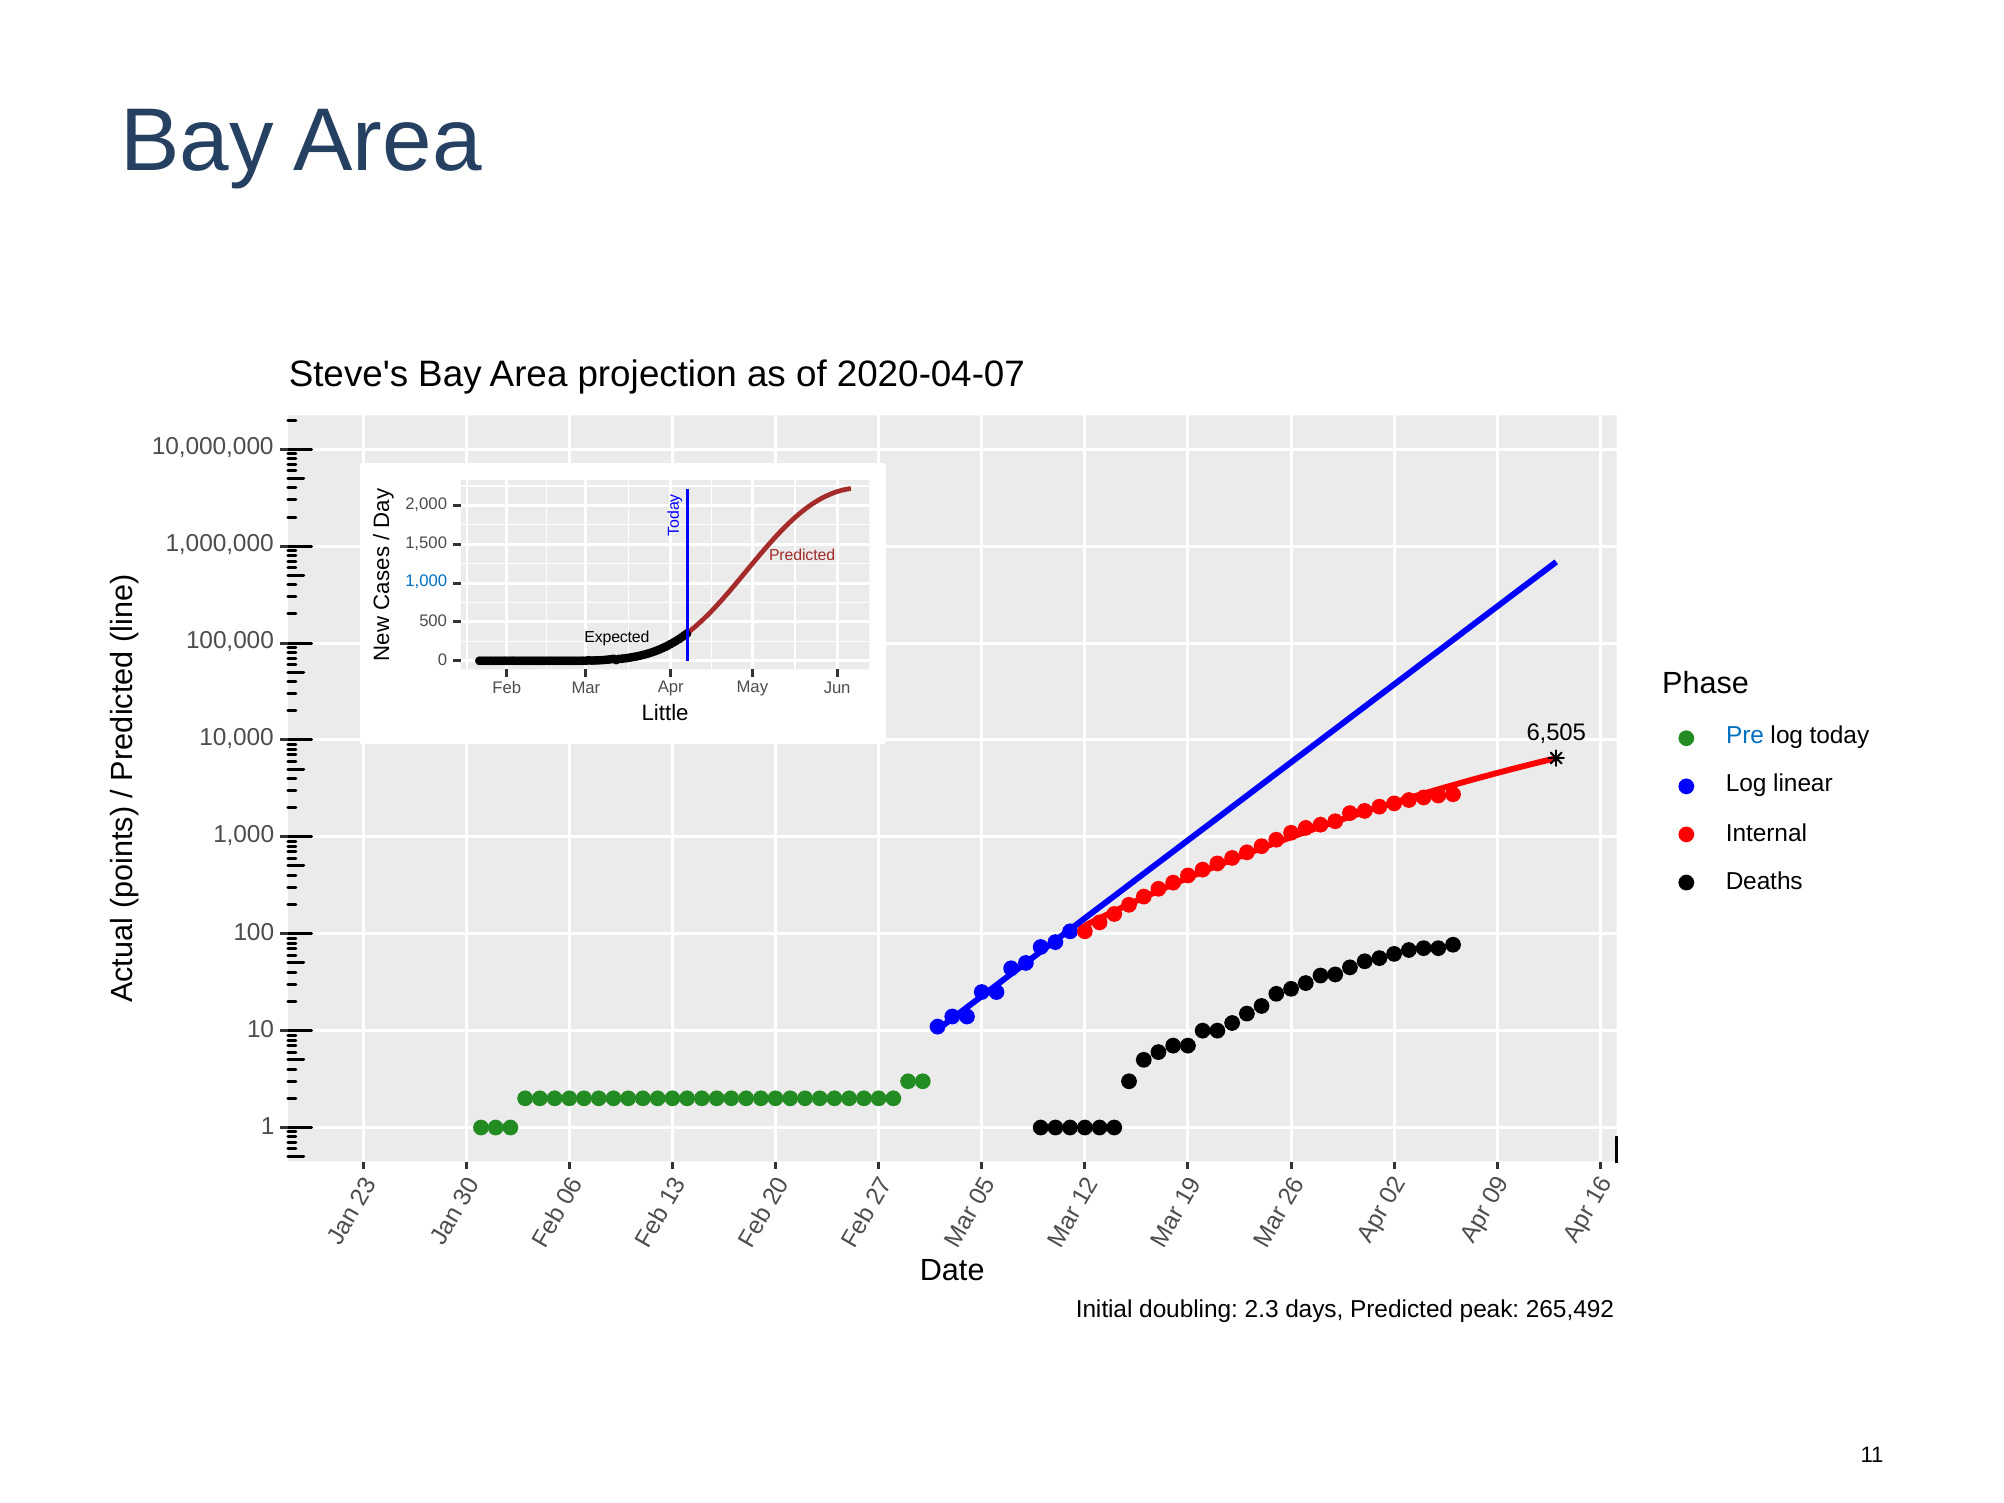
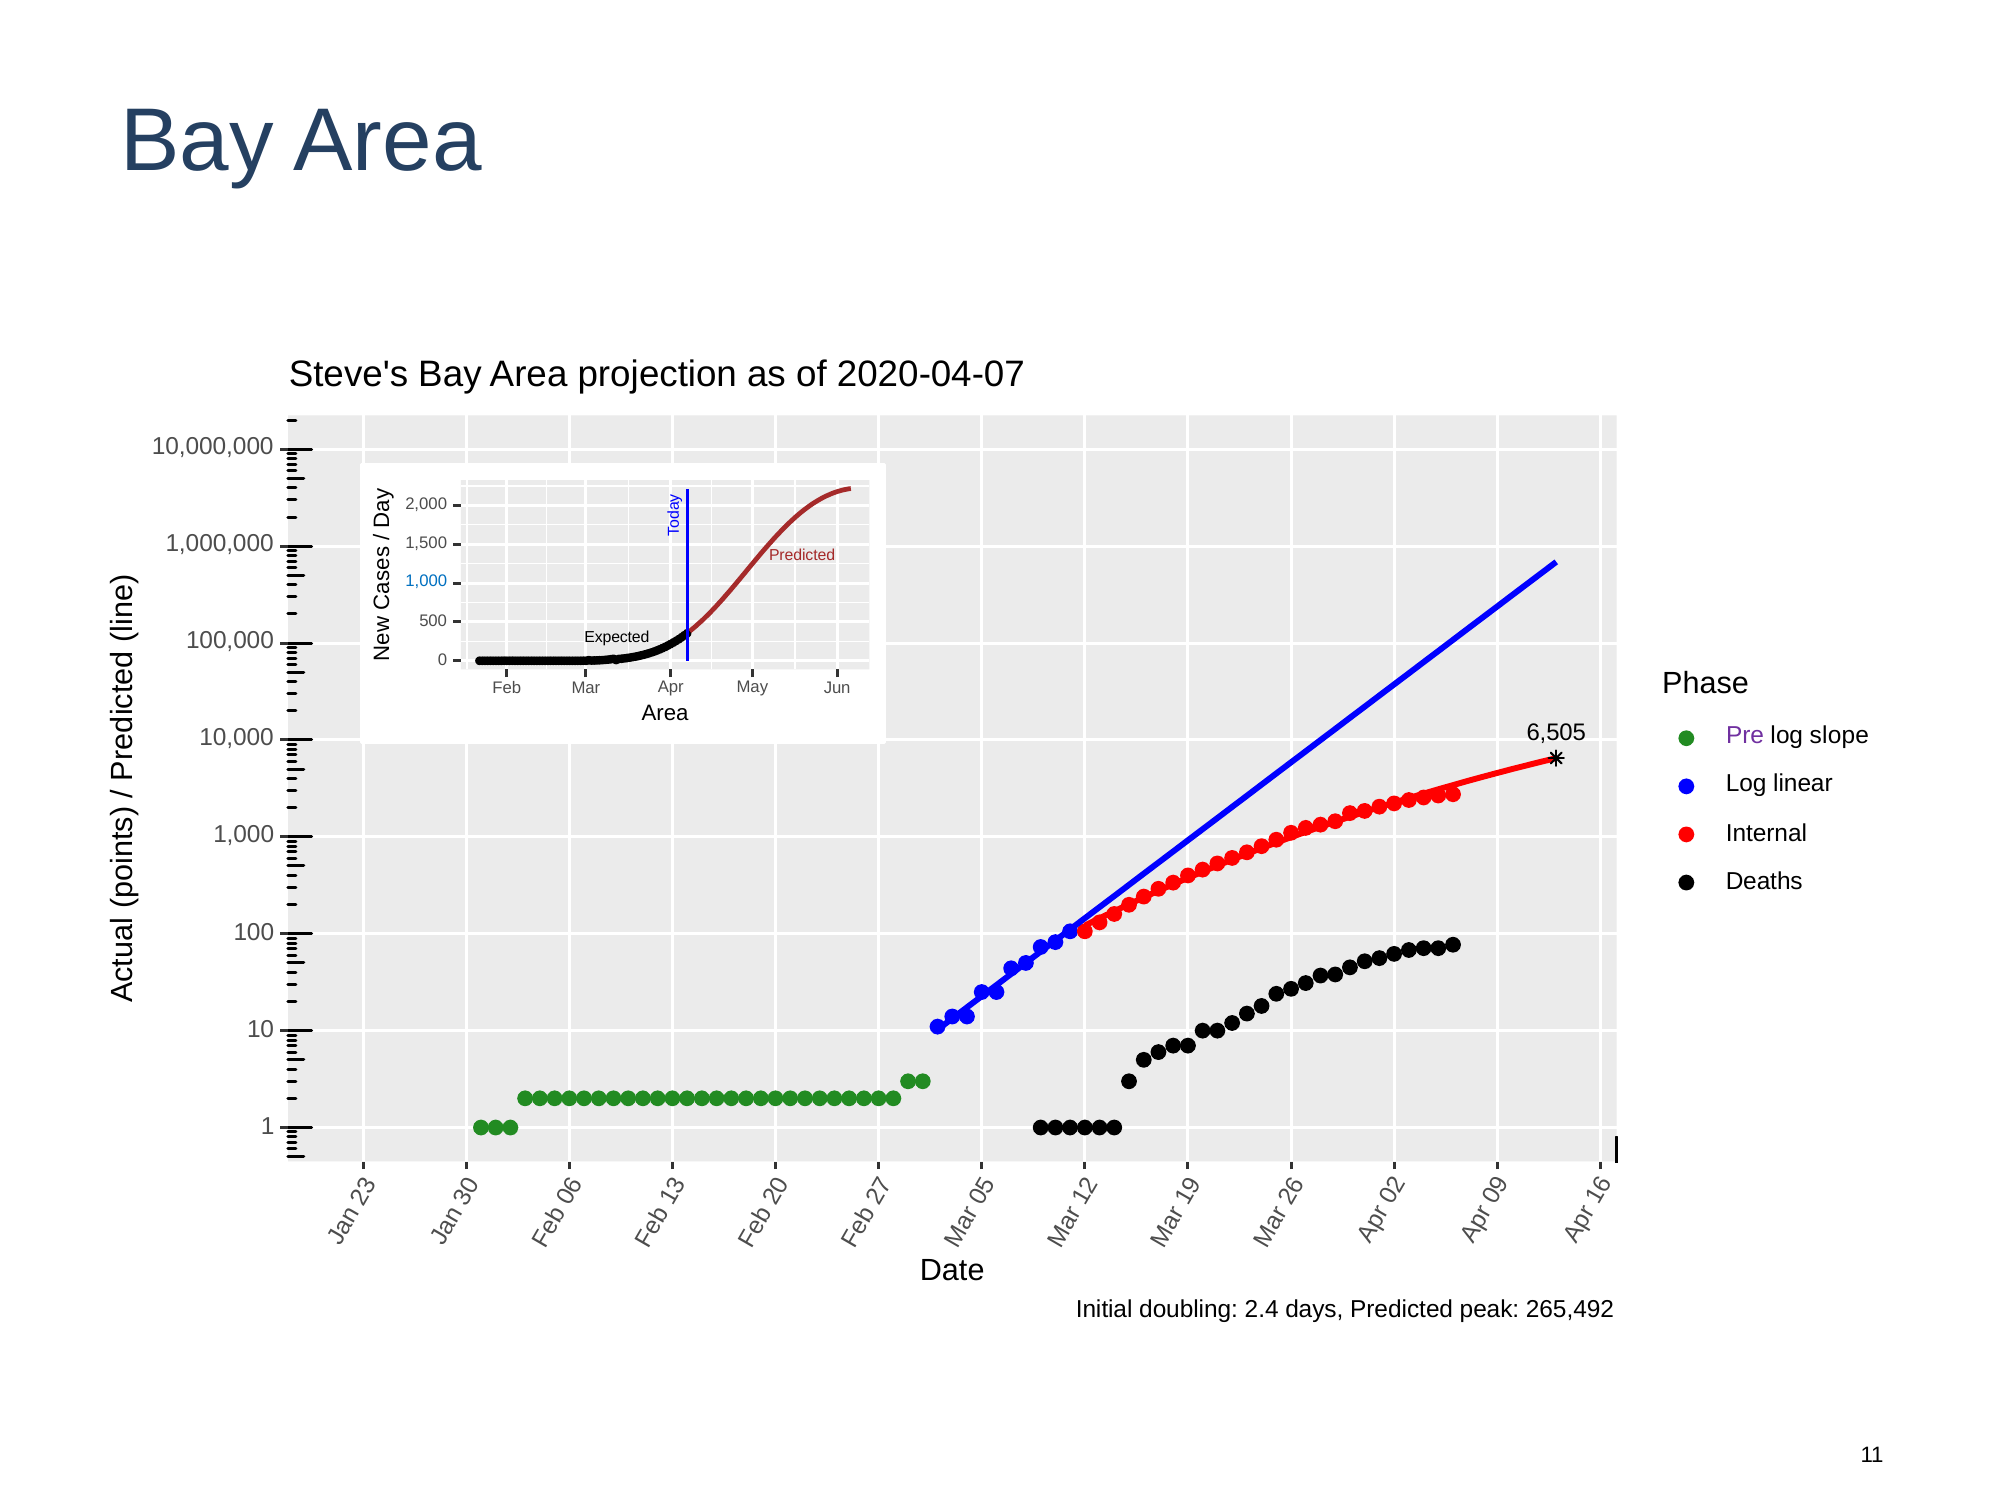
Little: Little -> Area (665, 714)
Pre colour: blue -> purple (1745, 735)
today: today -> slope (1839, 735)
2.3: 2.3 -> 2.4 (1262, 1310)
